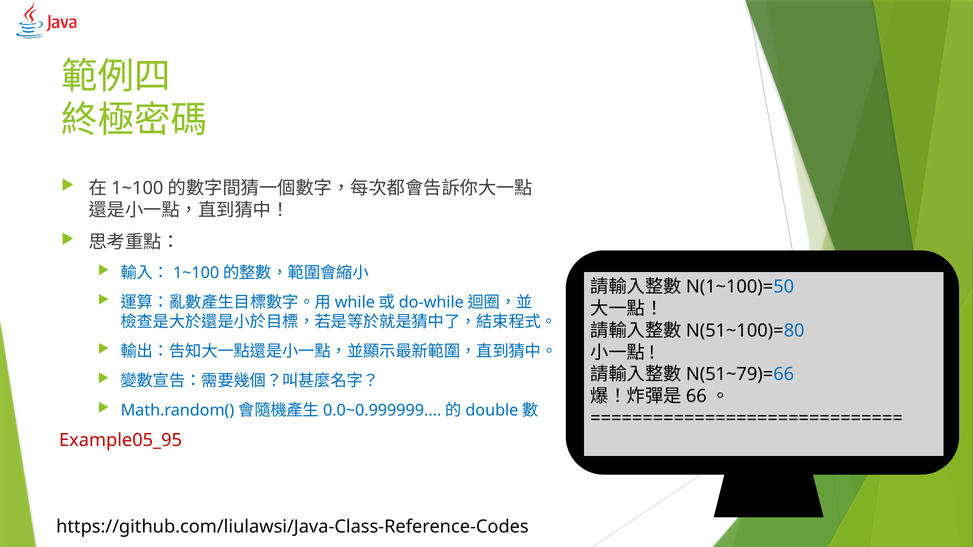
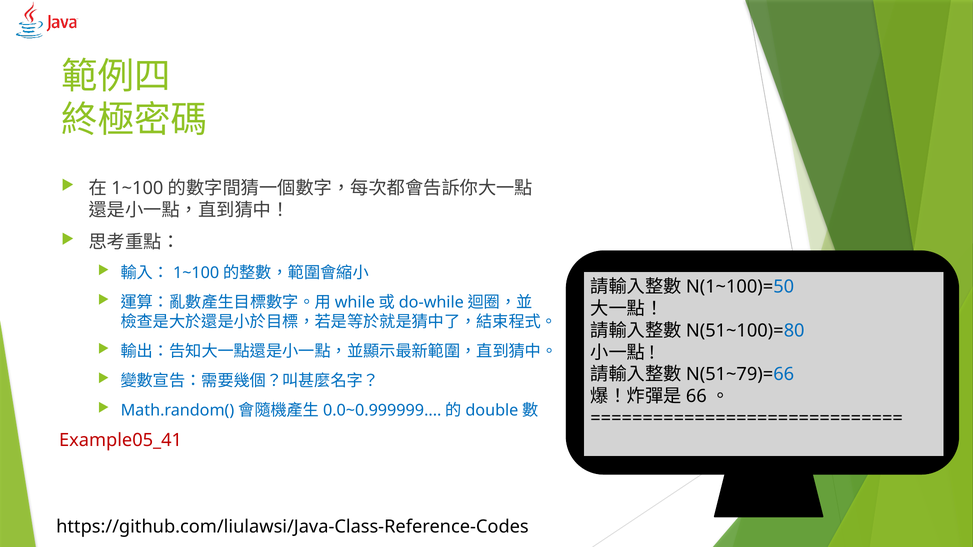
Example05_95: Example05_95 -> Example05_41 (121, 441)
